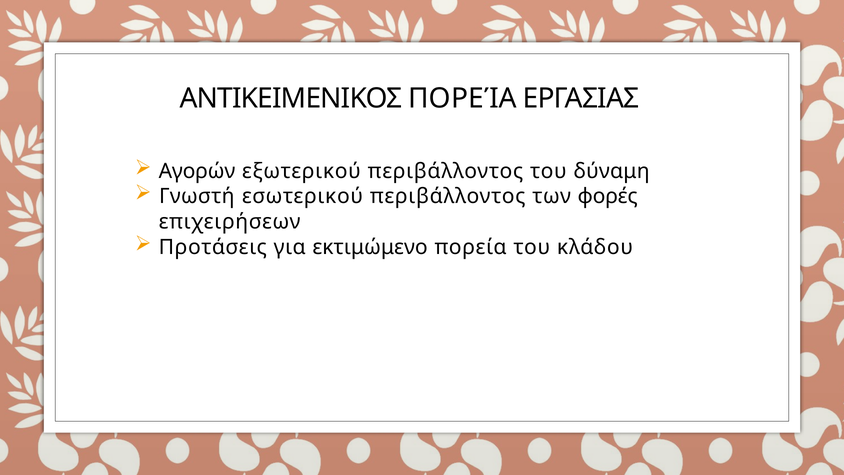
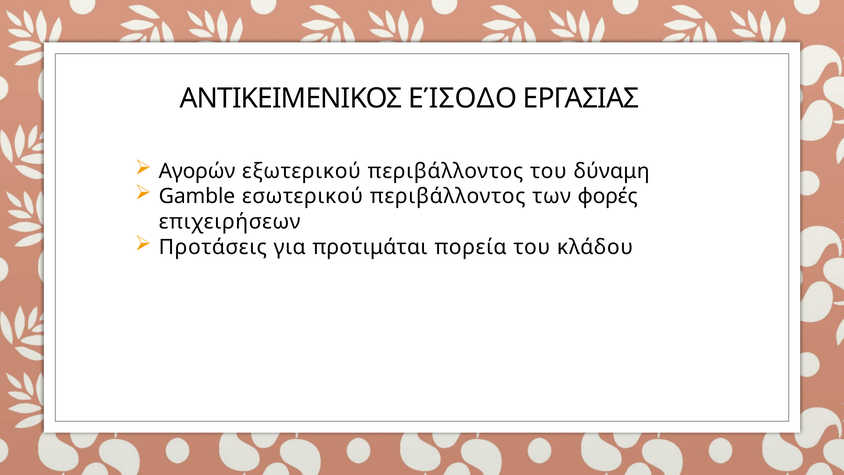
ΑΝΤΙΚΕΙΜΕΝΙΚΟΣ ΠΟΡΕΊΑ: ΠΟΡΕΊΑ -> ΕΊΣΟΔΟ (463, 99)
Γνωστή: Γνωστή -> Gamble (197, 196)
εκτιμώμενο: εκτιμώμενο -> προτιμάται (370, 247)
